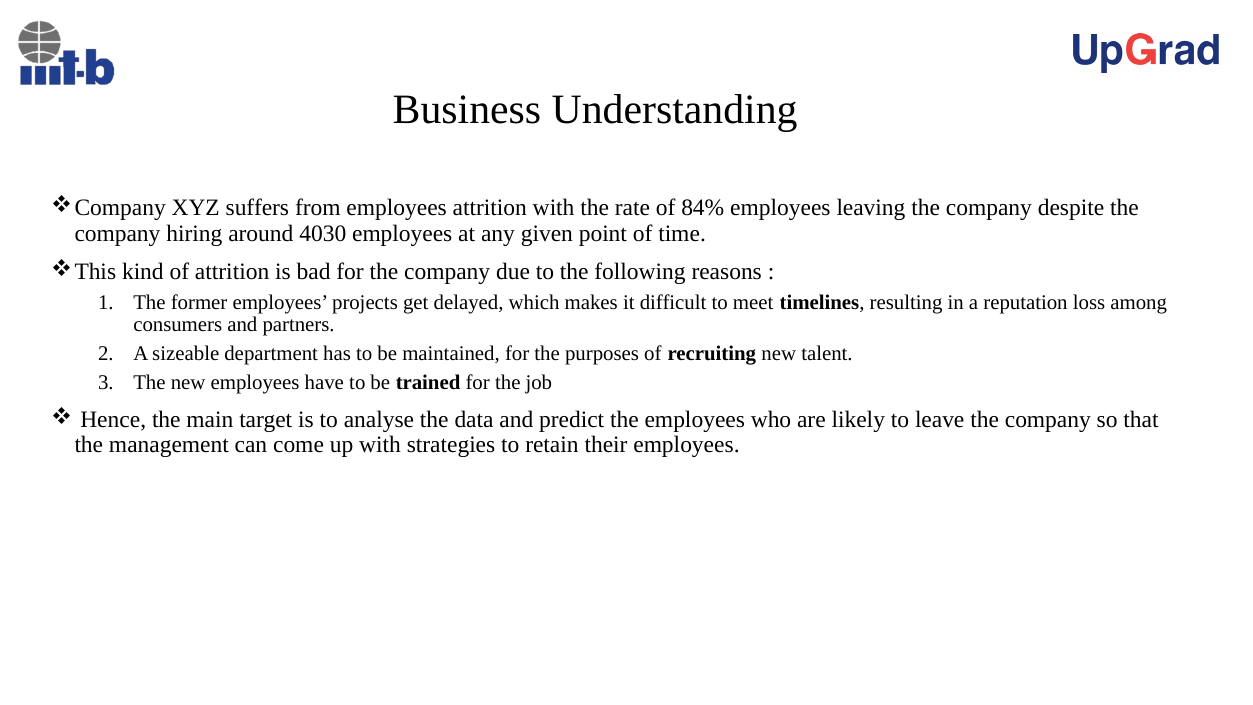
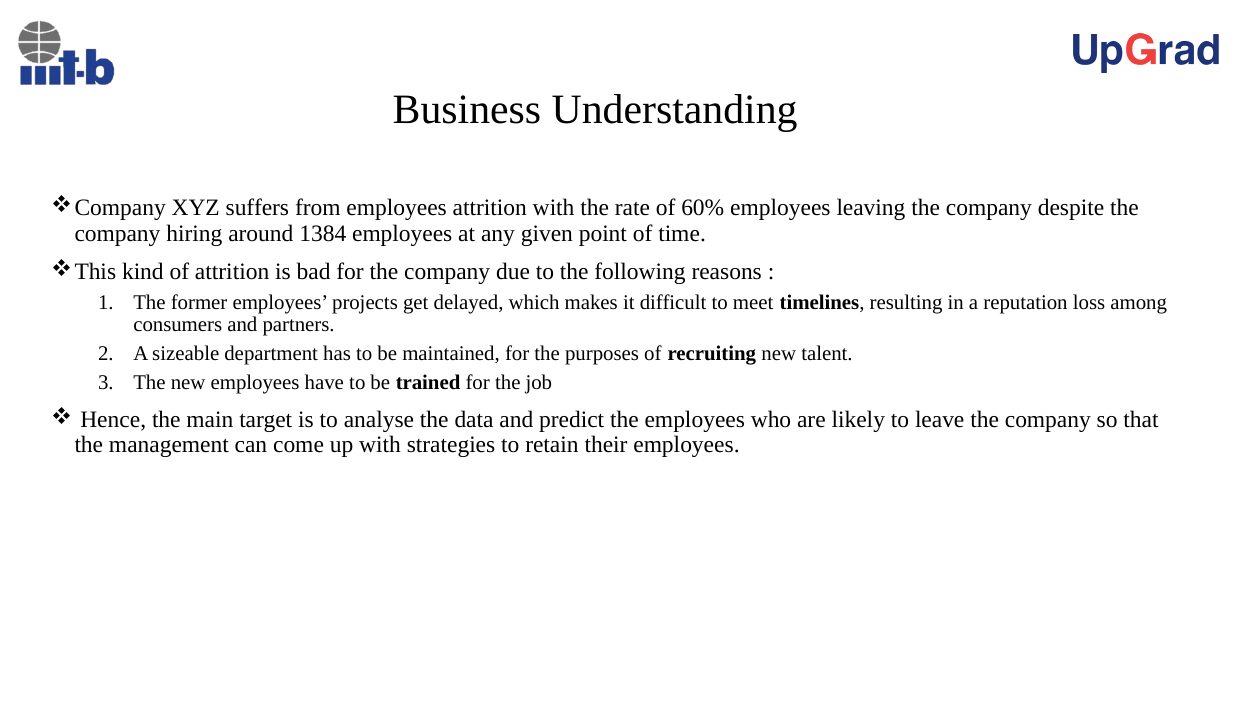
84%: 84% -> 60% (703, 208)
4030: 4030 -> 1384 (323, 233)
